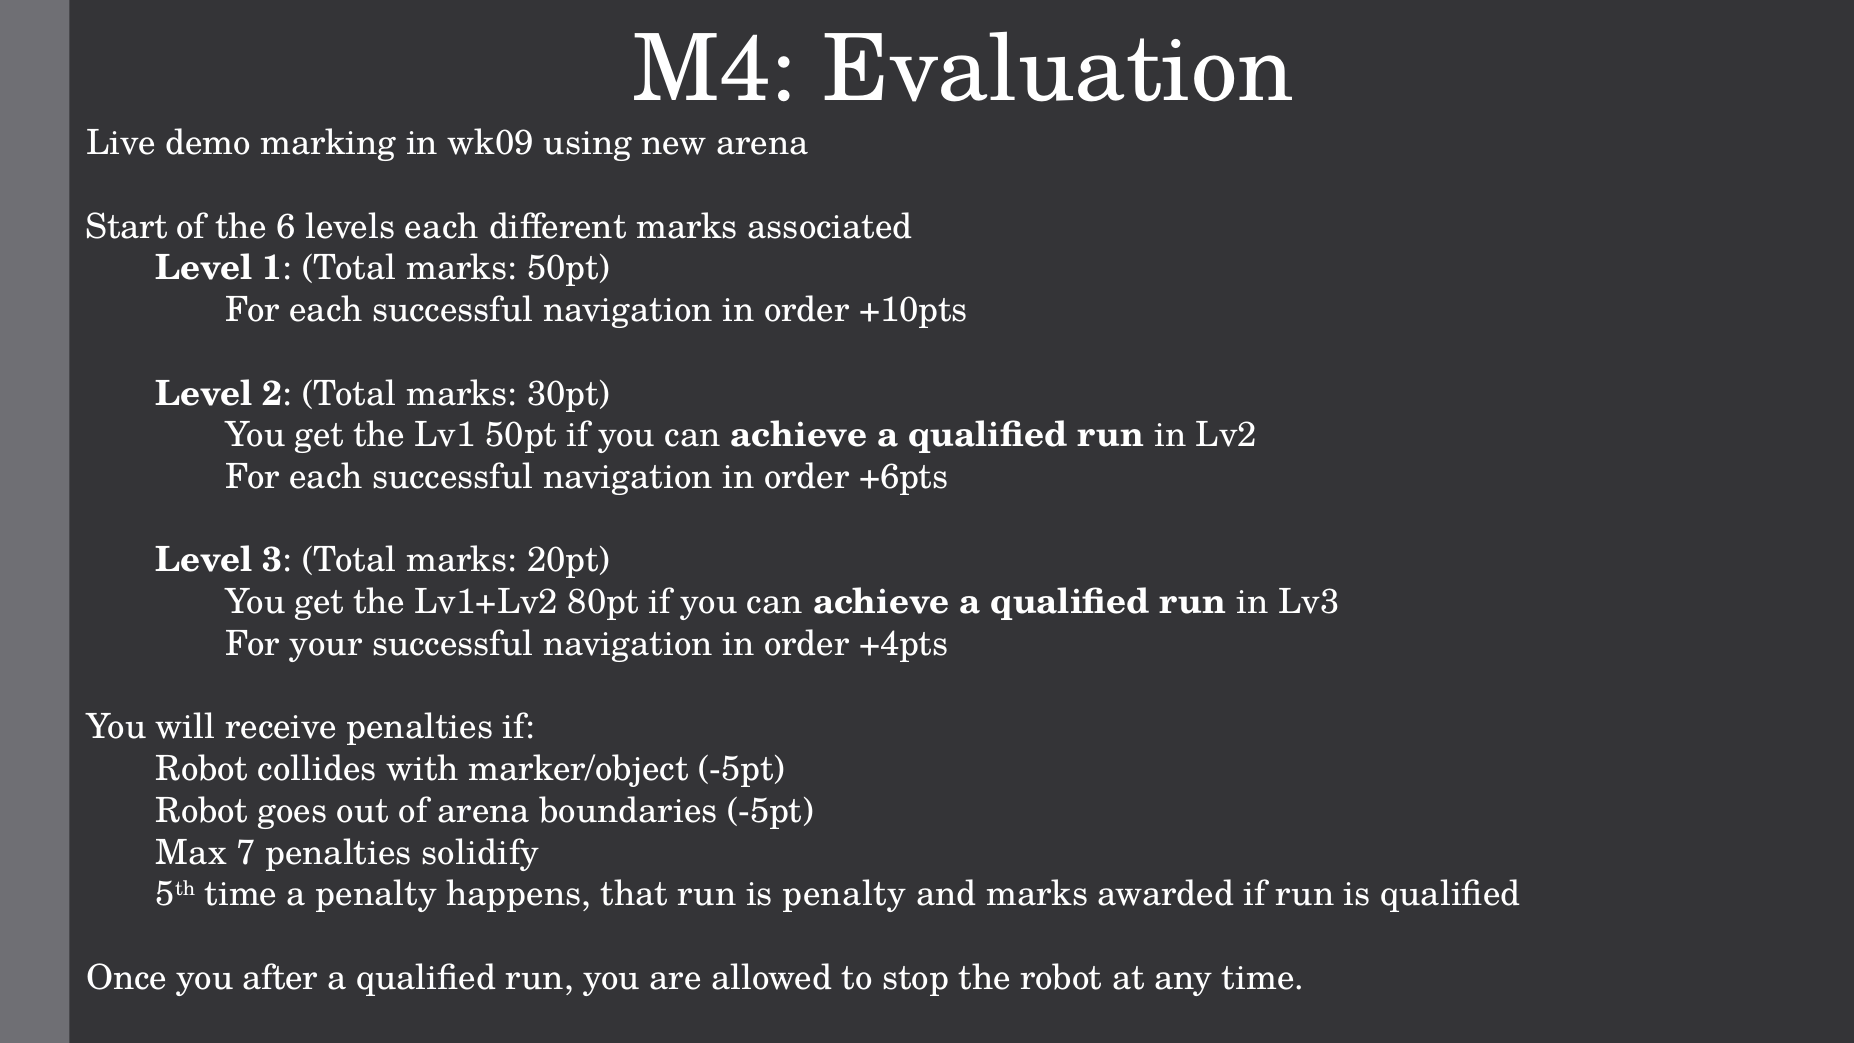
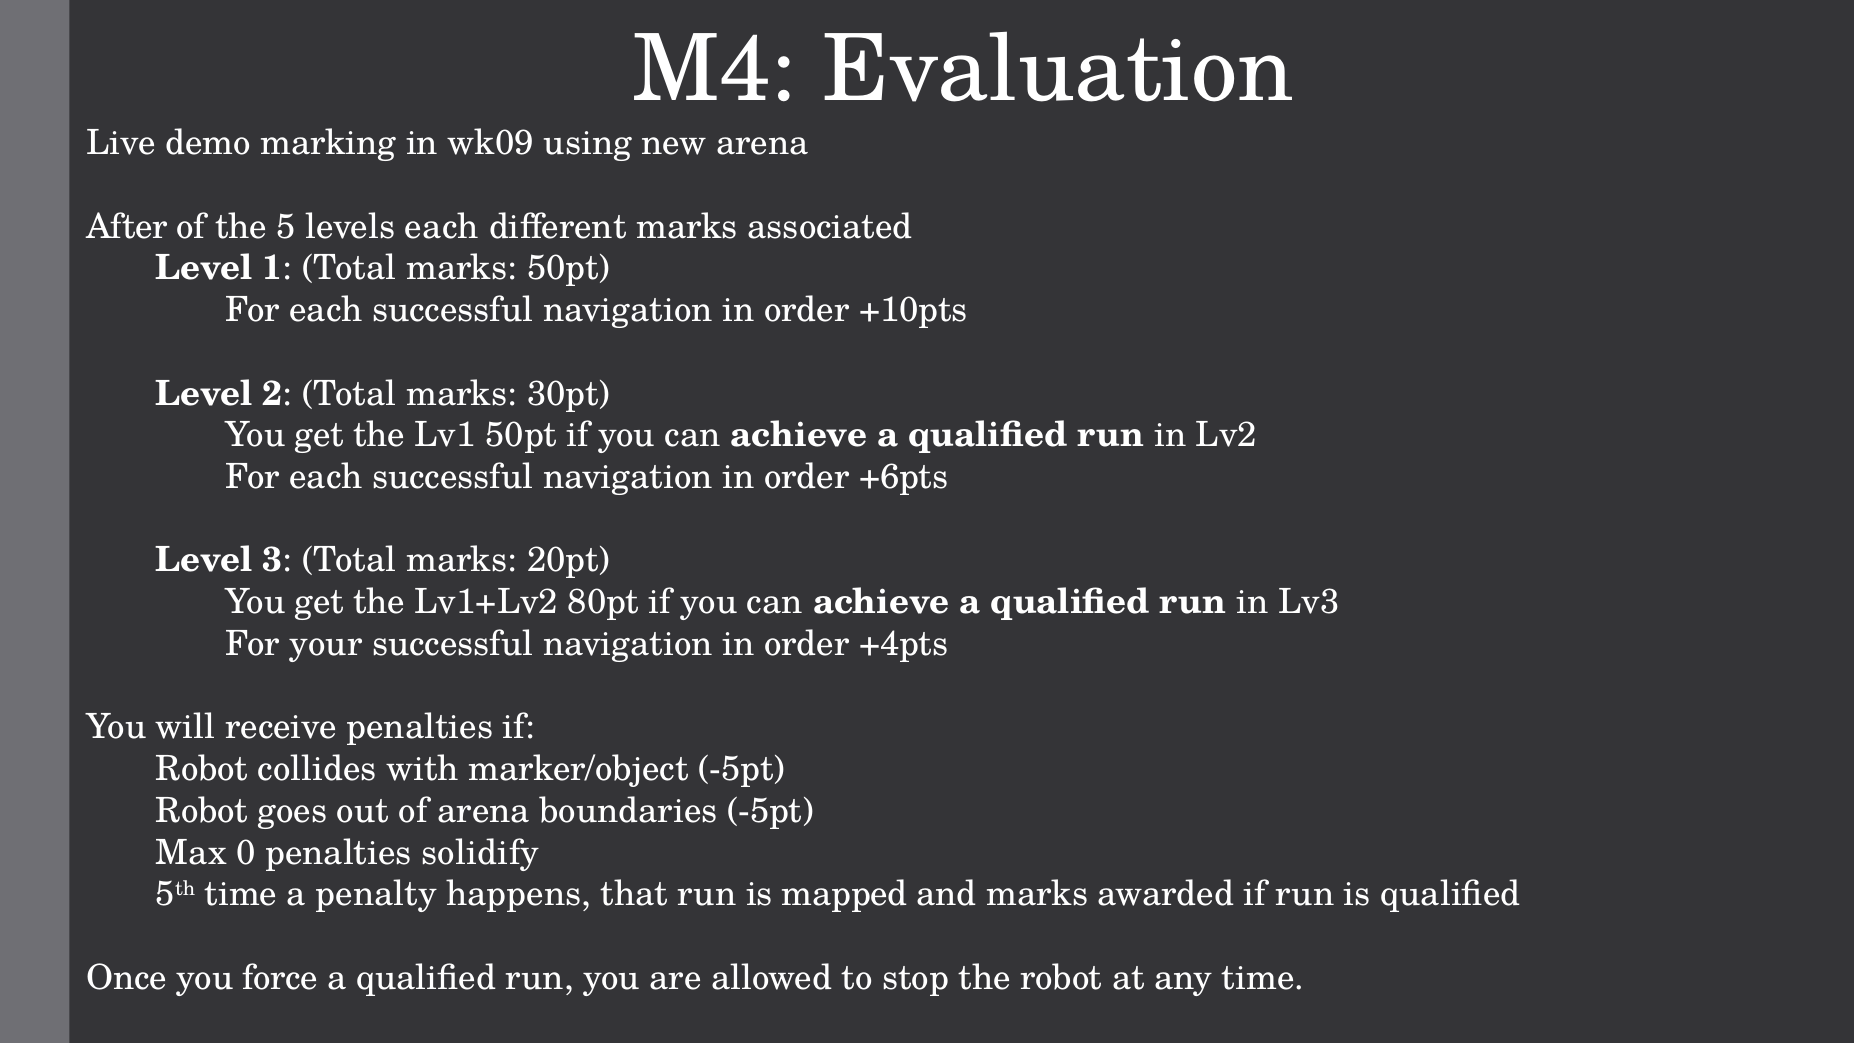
Start: Start -> After (127, 227)
6: 6 -> 5 (286, 227)
7: 7 -> 0 (246, 852)
is penalty: penalty -> mapped (845, 894)
after: after -> force (280, 978)
